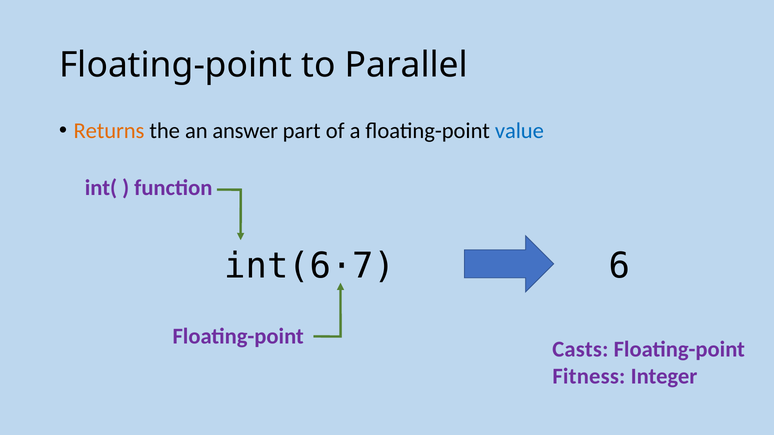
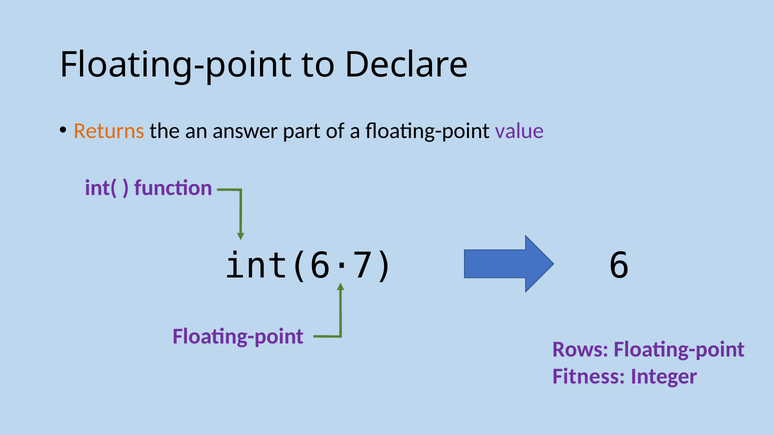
Parallel: Parallel -> Declare (407, 65)
value colour: blue -> purple (519, 131)
Casts: Casts -> Rows (580, 350)
